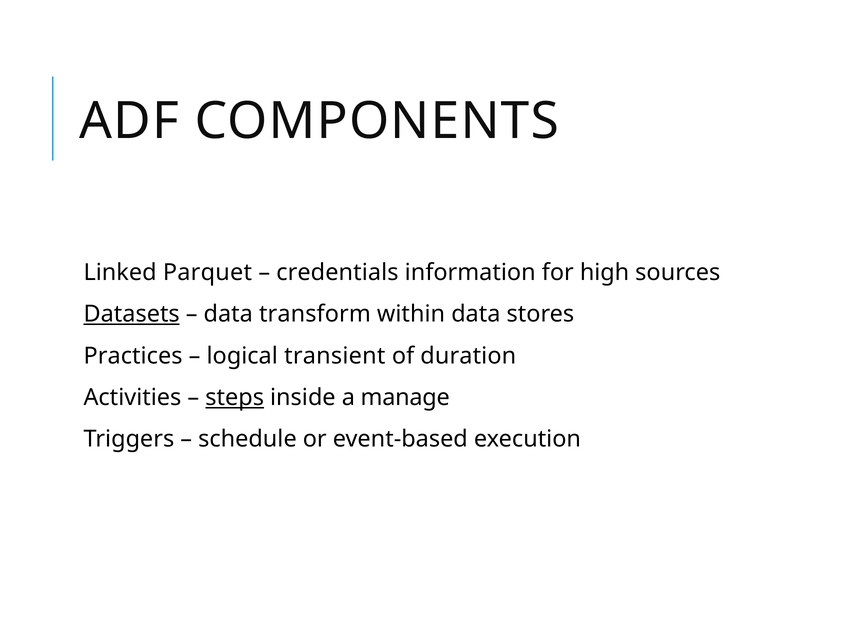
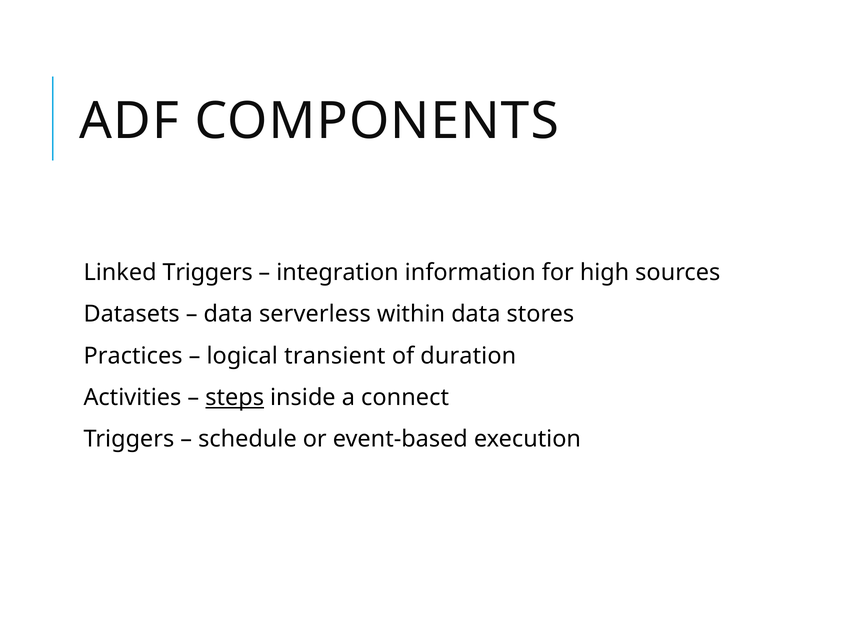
Linked Parquet: Parquet -> Triggers (208, 272)
credentials: credentials -> integration (337, 272)
Datasets underline: present -> none (132, 314)
transform: transform -> serverless (315, 314)
manage: manage -> connect (405, 398)
